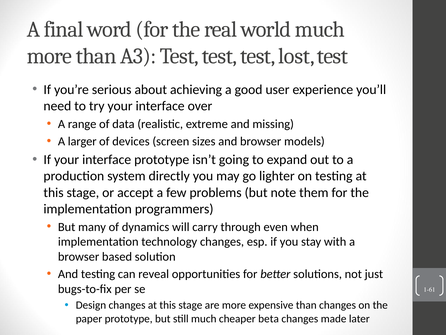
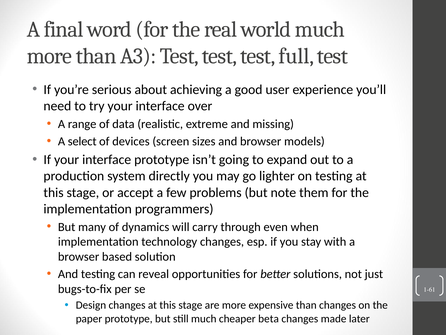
lost: lost -> full (296, 56)
larger: larger -> select (82, 141)
